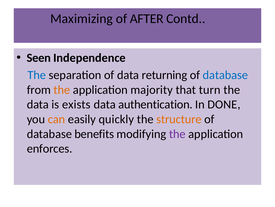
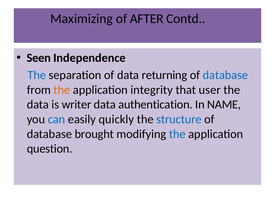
majority: majority -> integrity (152, 89)
turn: turn -> user (210, 89)
exists: exists -> writer (76, 104)
DONE: DONE -> NAME (224, 104)
can colour: orange -> blue (57, 119)
structure colour: orange -> blue (179, 119)
benefits: benefits -> brought (94, 133)
the colour: purple -> blue (177, 133)
enforces: enforces -> question (50, 148)
